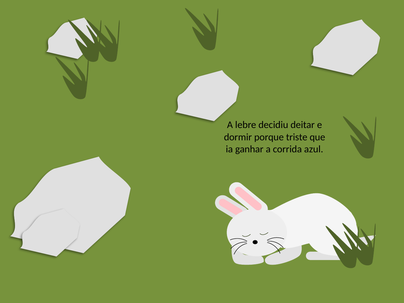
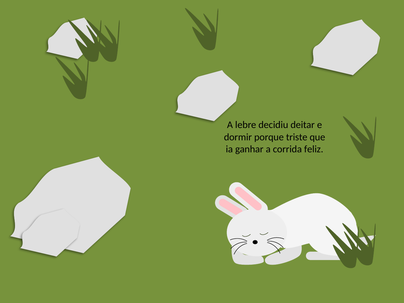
azul: azul -> feliz (314, 149)
